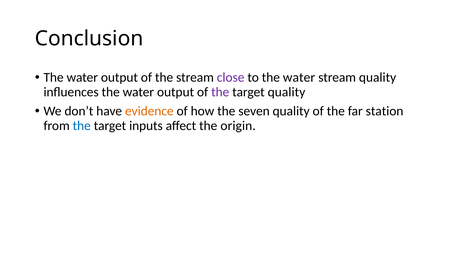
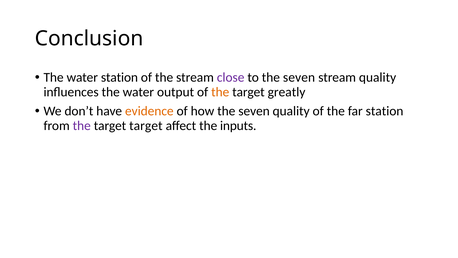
output: output -> station (119, 77)
to the water: water -> seven (299, 77)
the colour: purple -> orange (220, 92)
target quality: quality -> greatly (287, 92)
the colour: blue -> purple (82, 125)
target inputs: inputs -> target (146, 125)
origin: origin -> inputs (238, 125)
